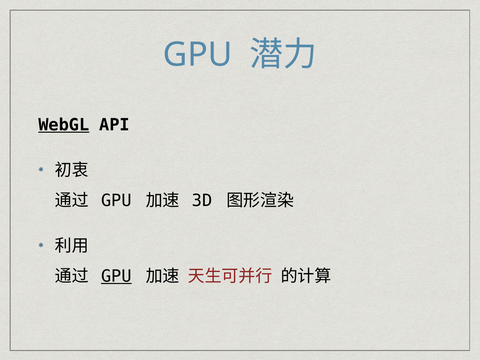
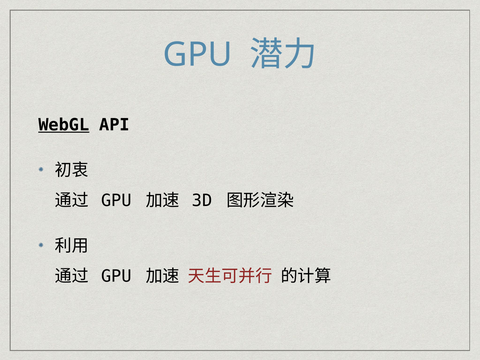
GPU underline: present -> none (116, 276)
